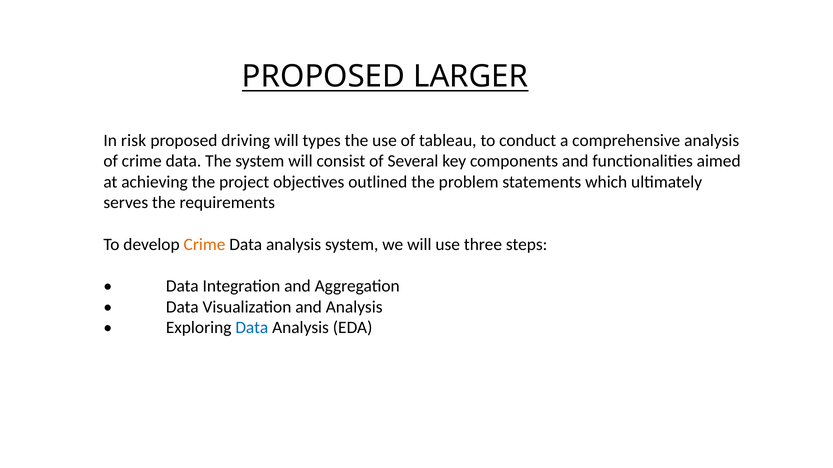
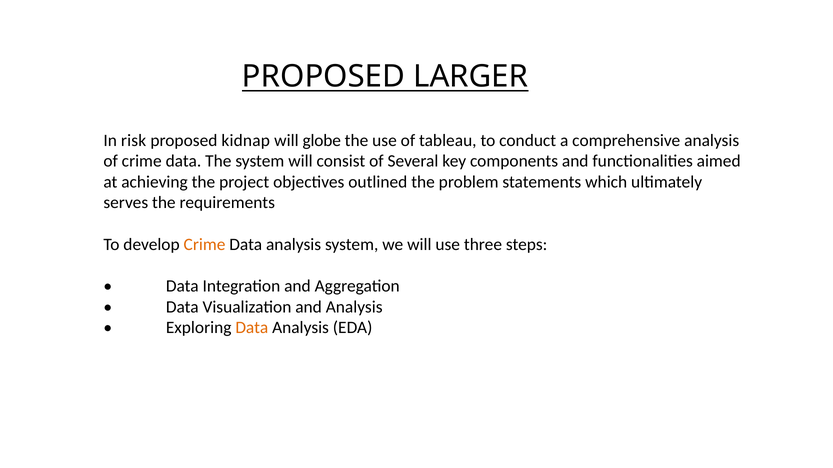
driving: driving -> kidnap (246, 140)
types: types -> globe (322, 140)
Data colour: blue -> orange (252, 328)
